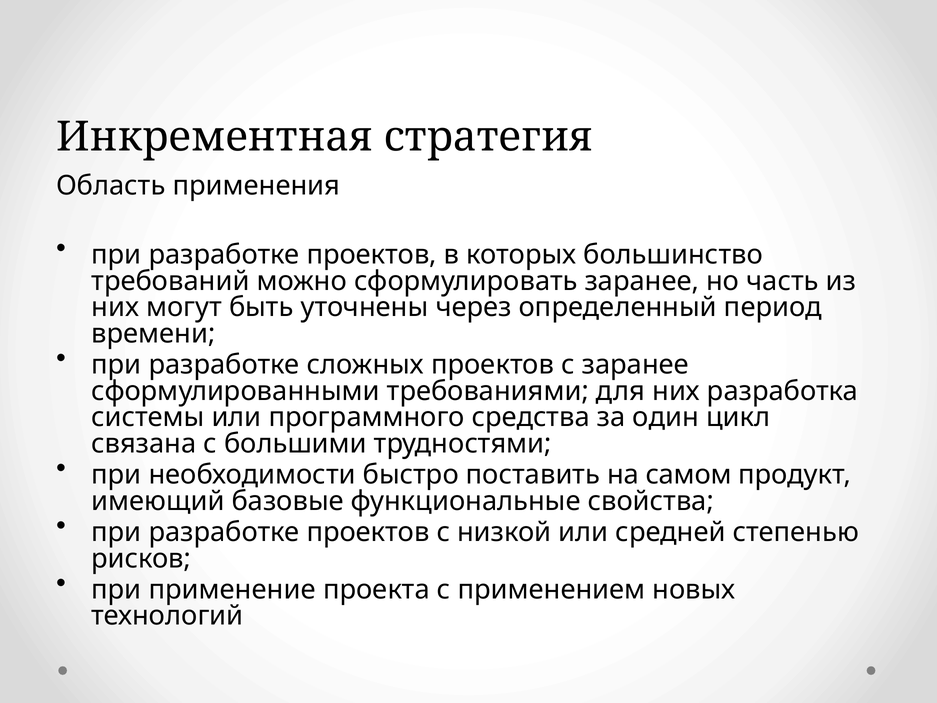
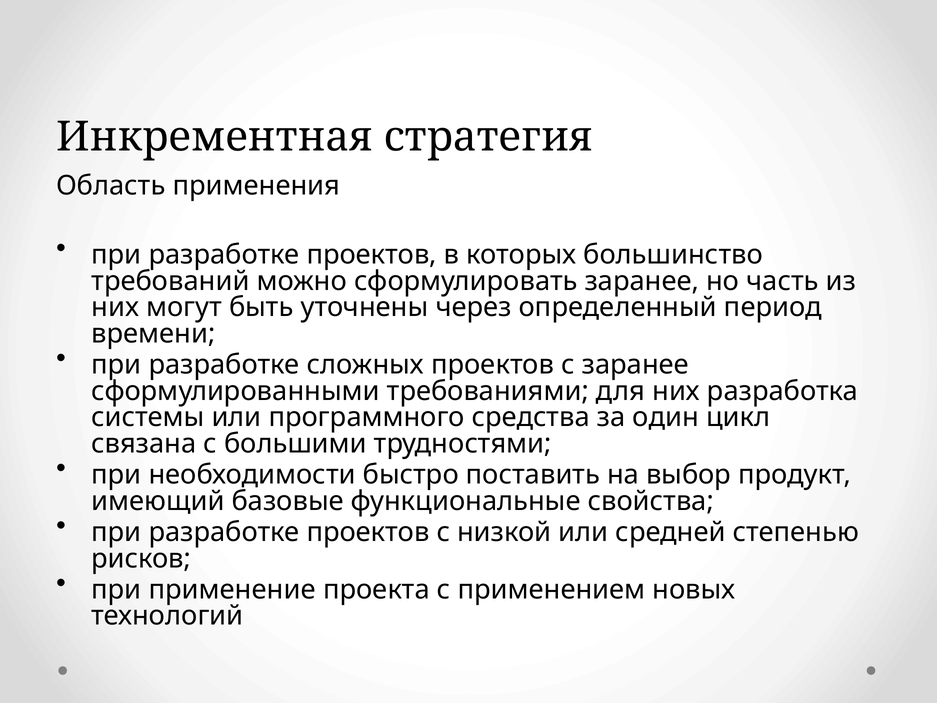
самом: самом -> выбор (689, 475)
